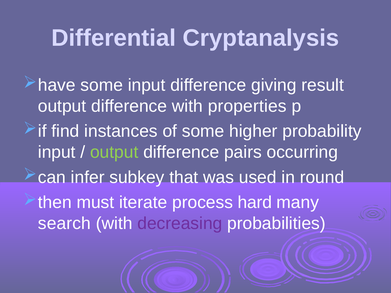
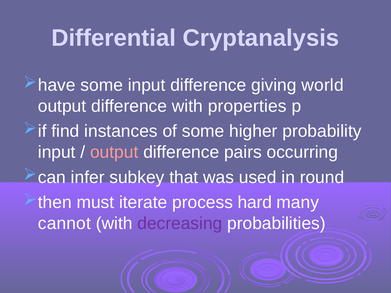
result: result -> world (323, 85)
output colour: light green -> pink (114, 152)
search: search -> cannot (64, 223)
